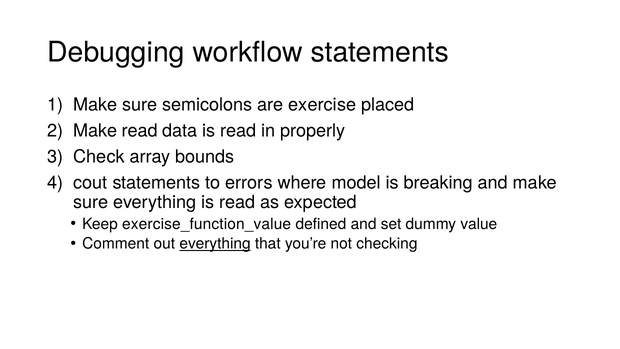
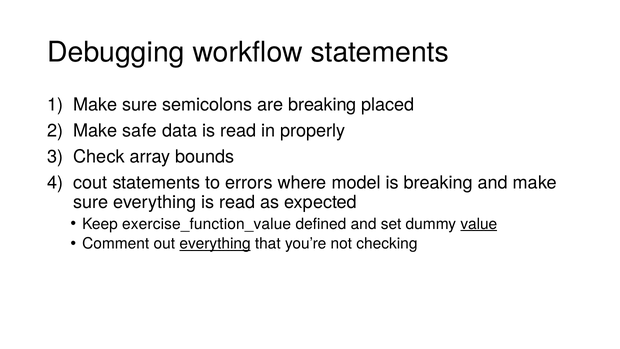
are exercise: exercise -> breaking (322, 105)
Make read: read -> safe (140, 131)
value underline: none -> present (479, 224)
